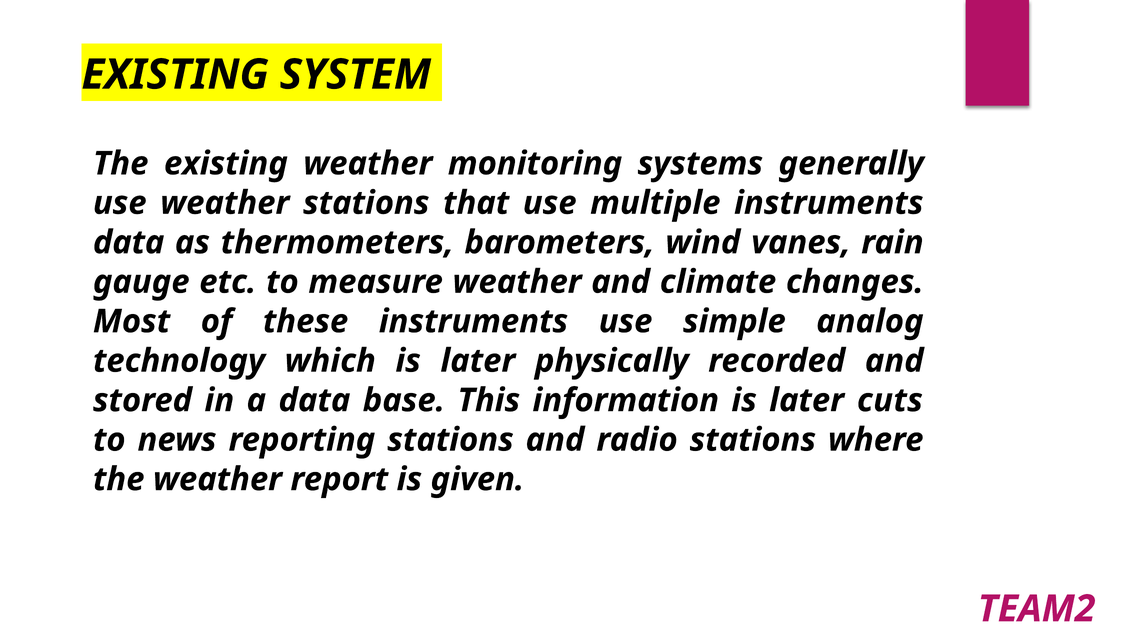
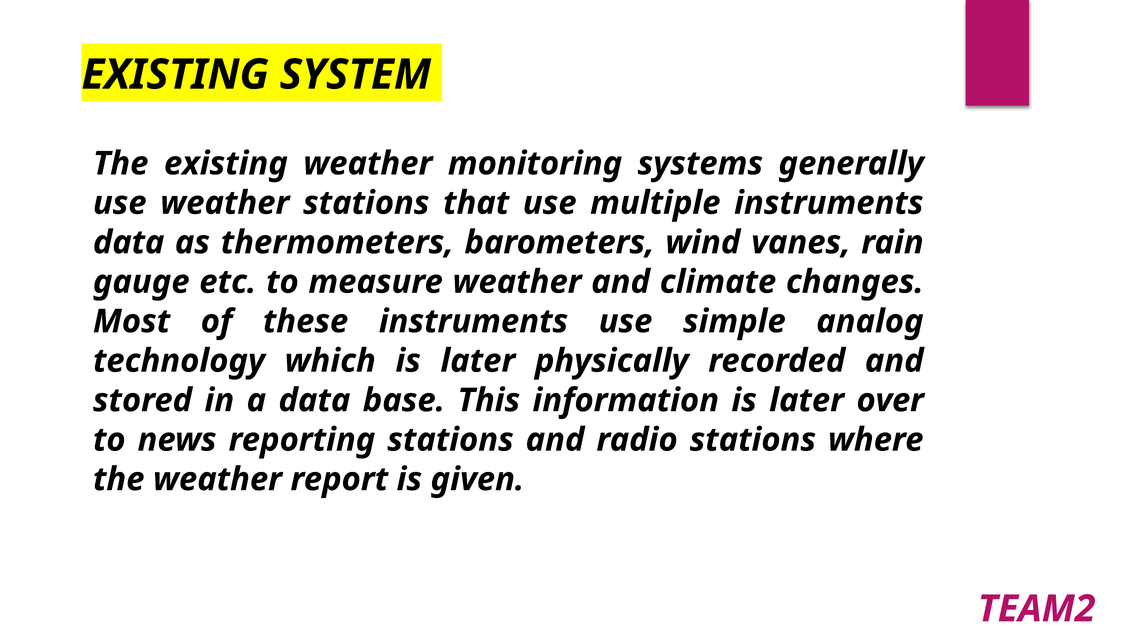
cuts: cuts -> over (890, 401)
